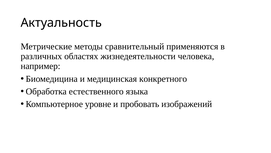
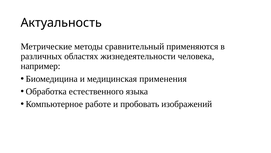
конкретного: конкретного -> применения (163, 79)
уровне: уровне -> работе (98, 104)
